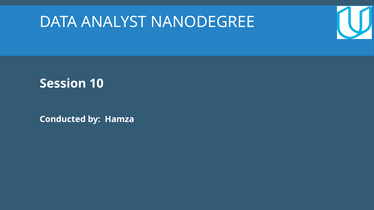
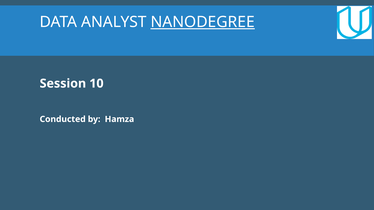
NANODEGREE underline: none -> present (203, 22)
